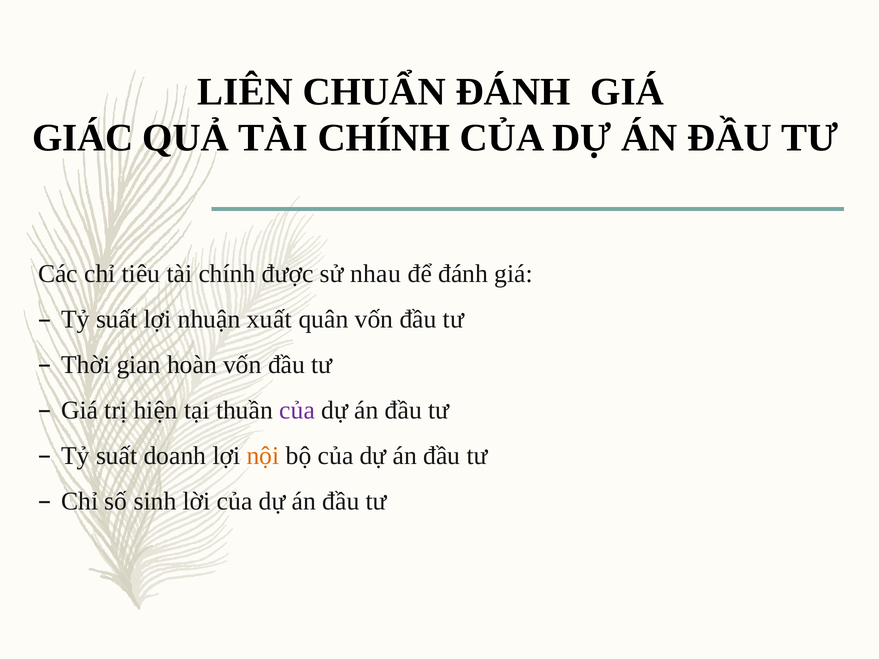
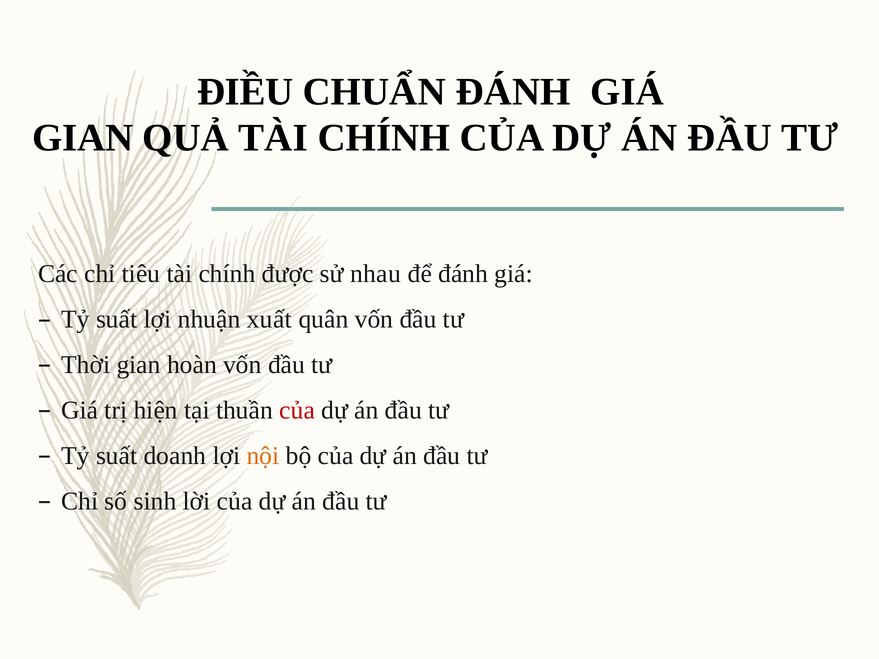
LIÊN: LIÊN -> ĐIỀU (245, 92)
GIÁC: GIÁC -> GIAN (83, 138)
của colour: purple -> red (297, 410)
